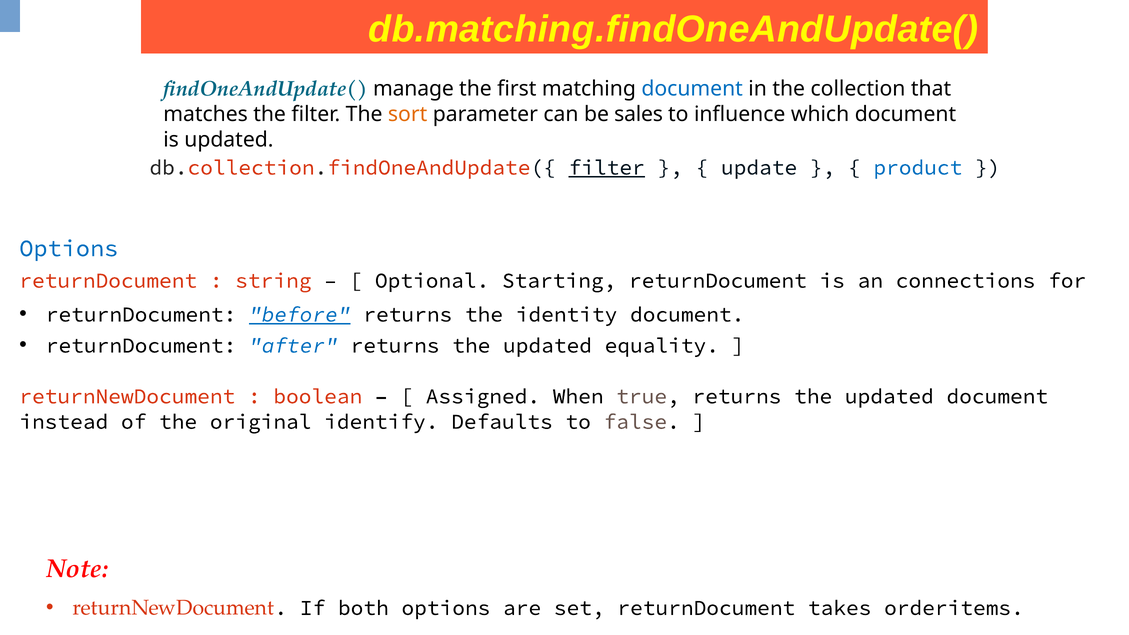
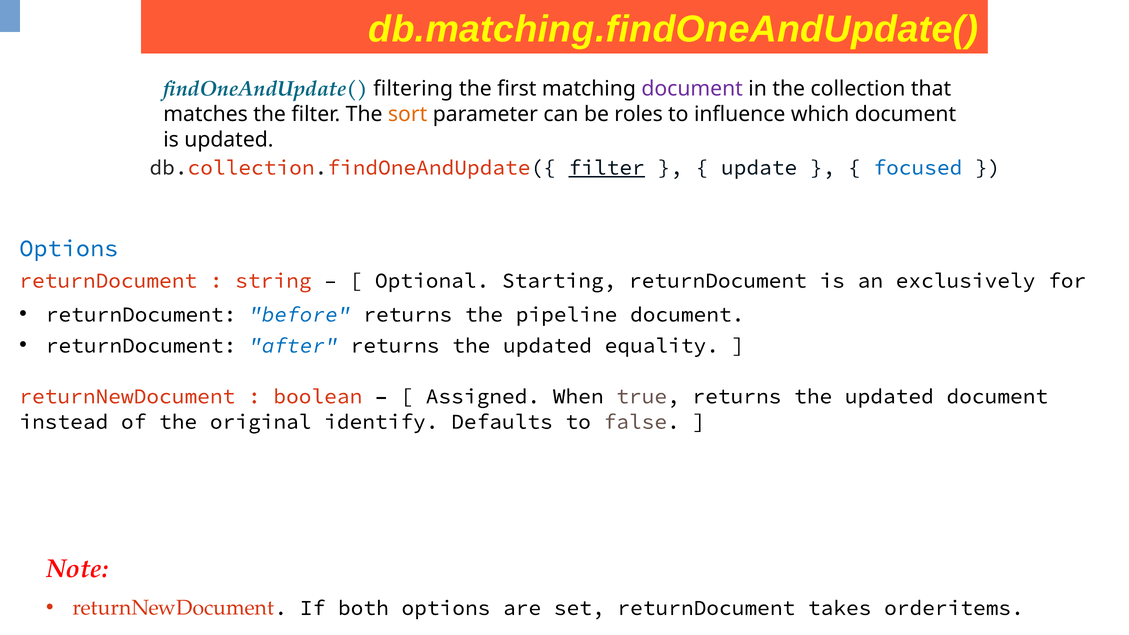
manage: manage -> filtering (413, 89)
document colour: blue -> purple (692, 89)
sales: sales -> roles (639, 114)
product: product -> focused (918, 168)
connections: connections -> exclusively (966, 281)
before underline: present -> none (300, 315)
identity: identity -> pipeline (567, 315)
